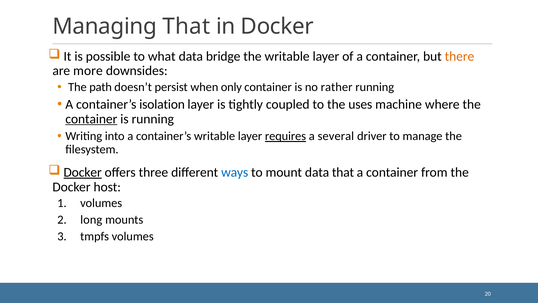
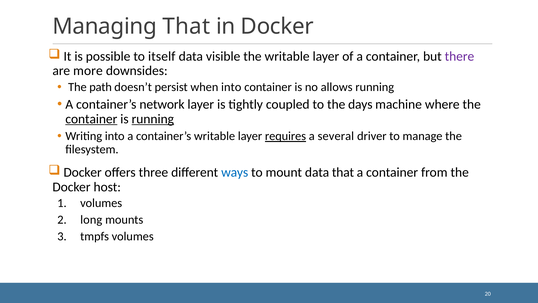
what: what -> itself (162, 56)
bridge: bridge -> visible (223, 56)
there colour: orange -> purple (459, 56)
when only: only -> into (231, 87)
rather: rather -> allows (337, 87)
isolation: isolation -> network (162, 104)
uses: uses -> days (360, 104)
running underline: none -> present (153, 119)
Docker underline: present -> none (83, 172)
